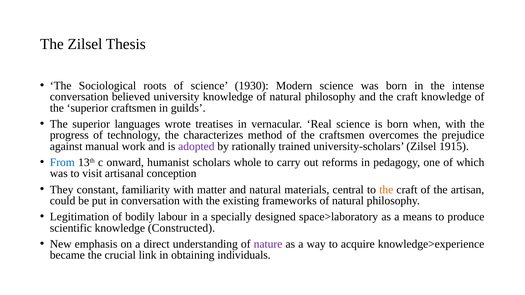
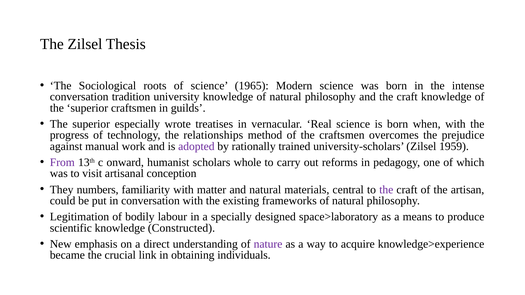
1930: 1930 -> 1965 (252, 86)
believed: believed -> tradition (131, 97)
languages: languages -> especially (137, 124)
characterizes: characterizes -> relationships (213, 135)
1915: 1915 -> 1959 (454, 146)
From colour: blue -> purple (62, 163)
constant: constant -> numbers (98, 190)
the colour: orange -> purple (386, 190)
